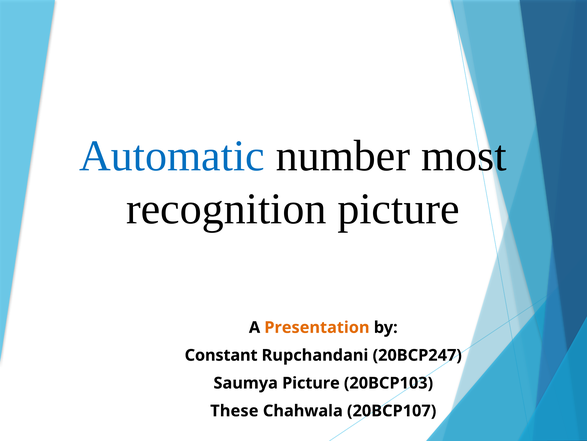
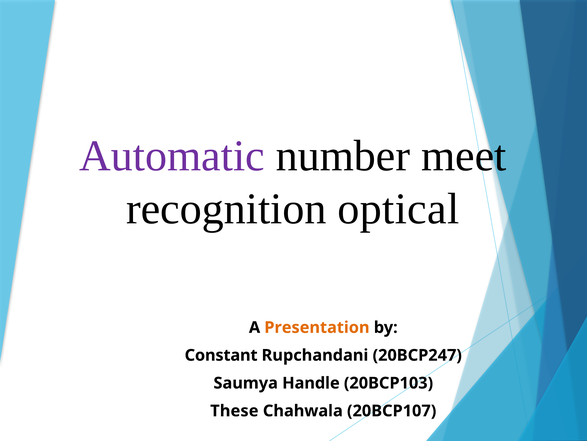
Automatic colour: blue -> purple (172, 156)
most: most -> meet (464, 156)
recognition picture: picture -> optical (398, 209)
Saumya Picture: Picture -> Handle (311, 382)
